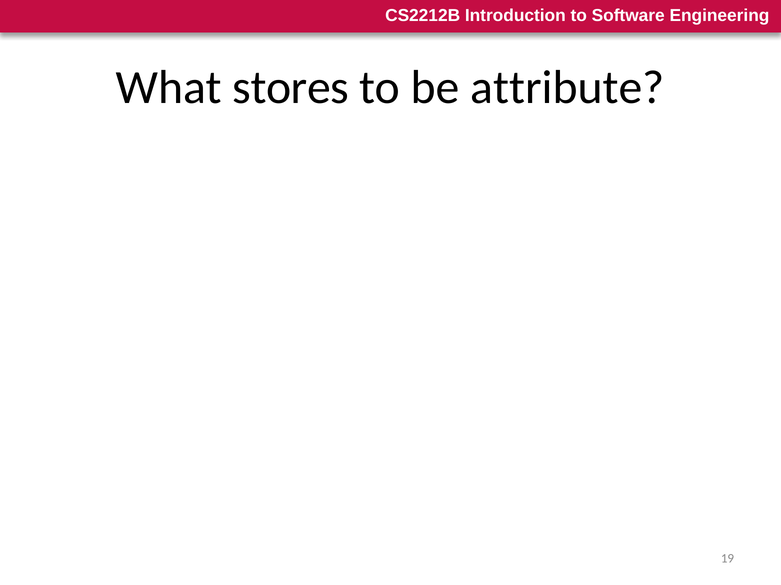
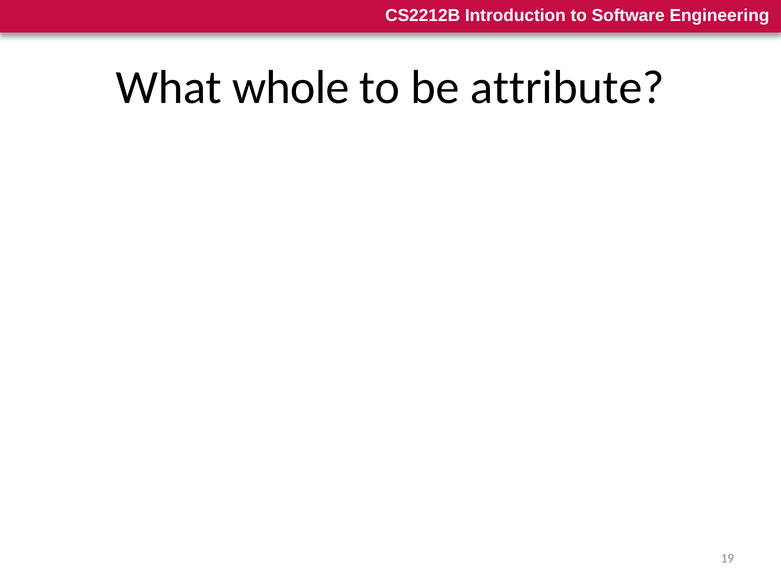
stores: stores -> whole (291, 88)
